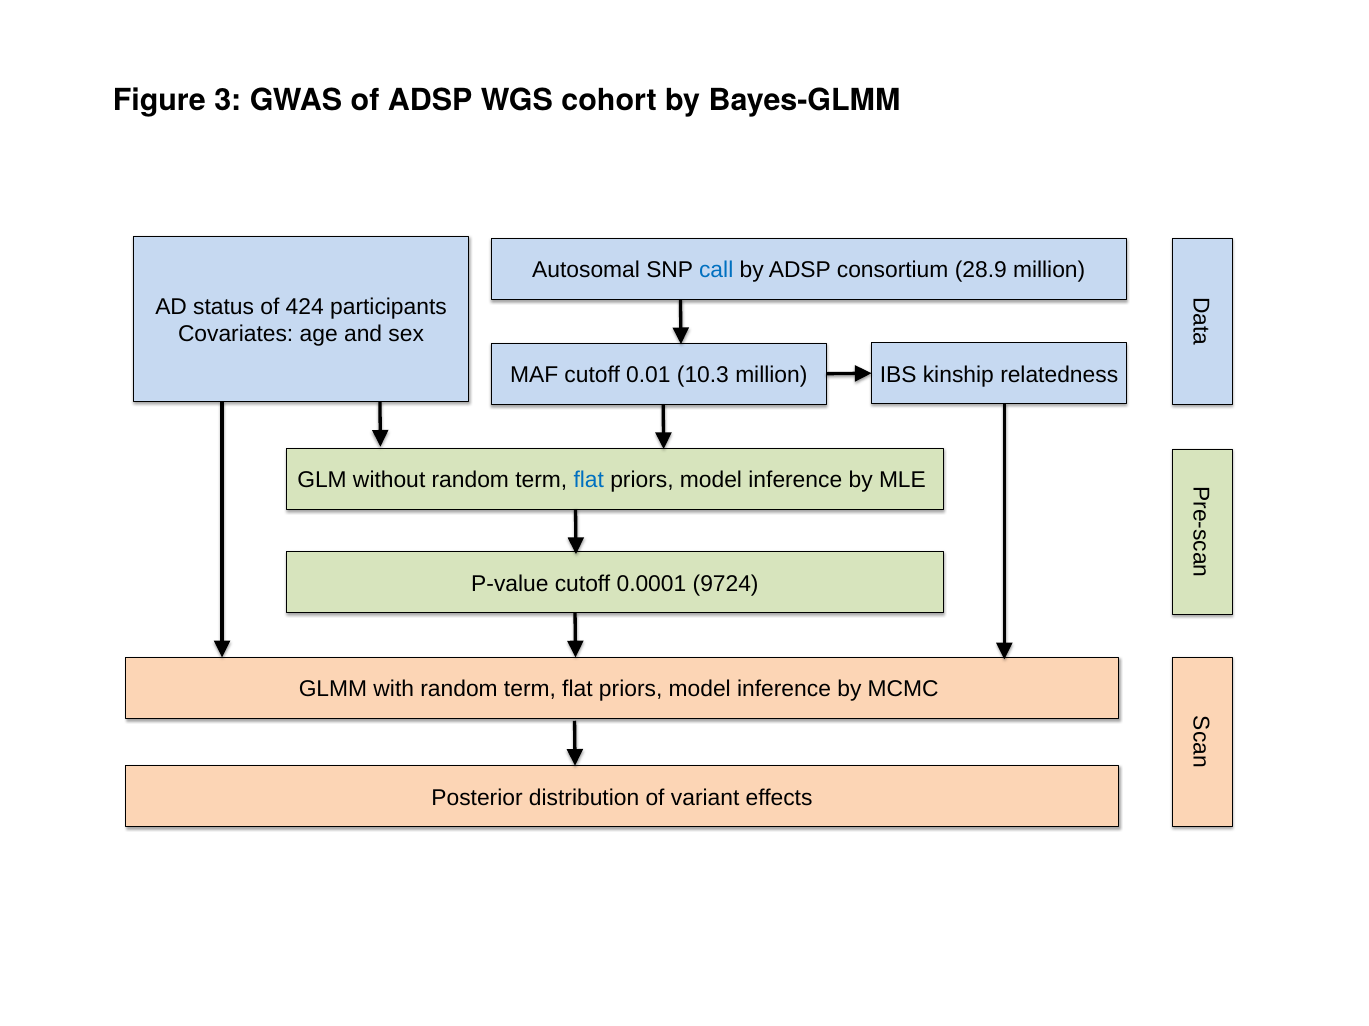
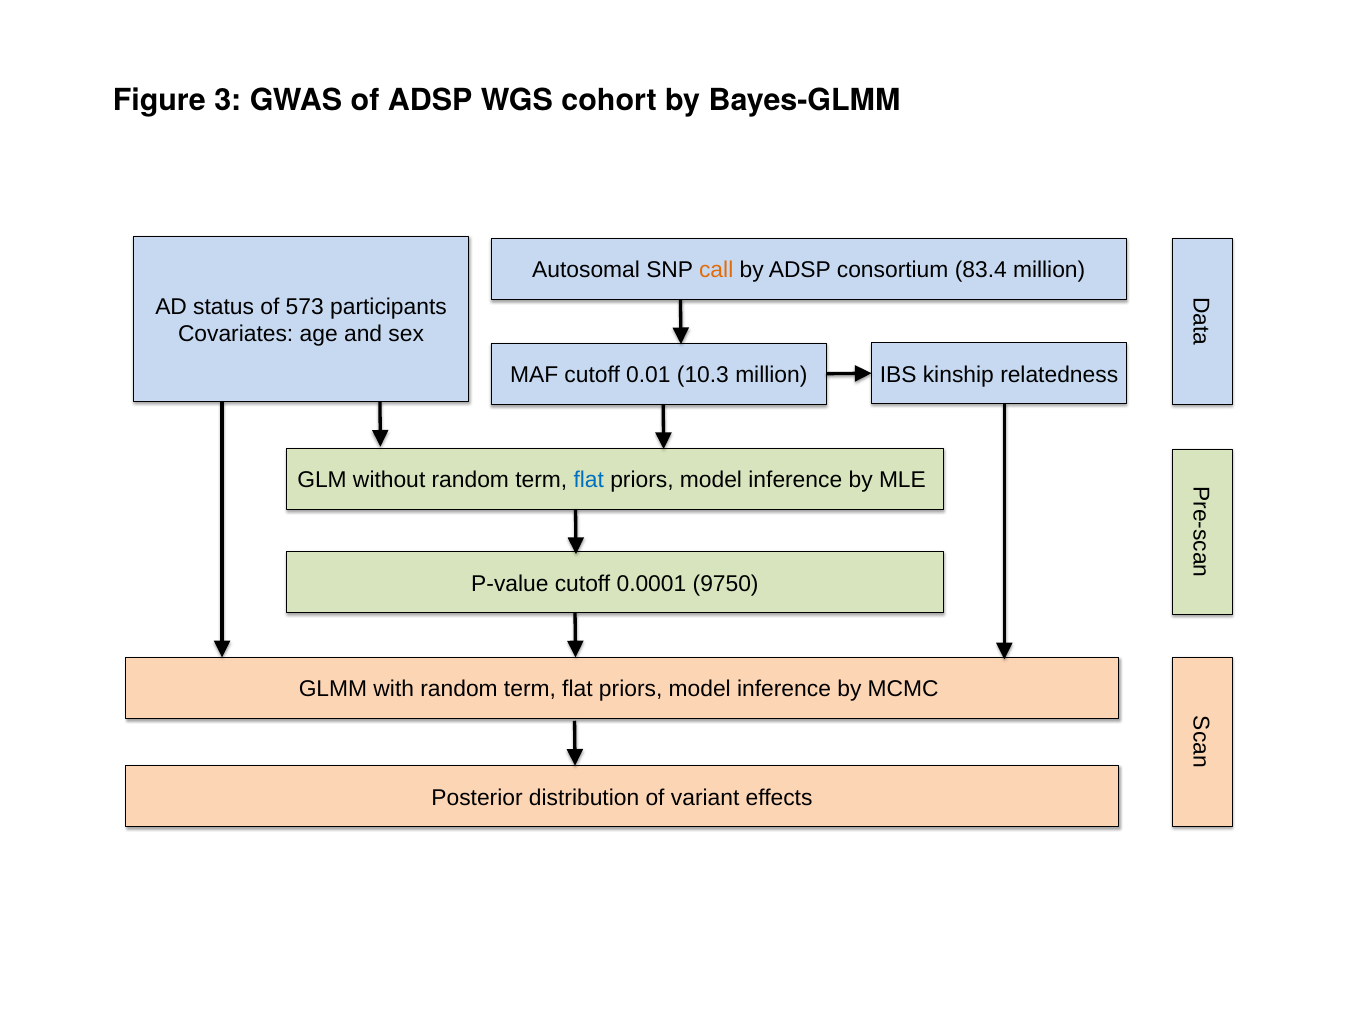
call colour: blue -> orange (716, 271)
28.9: 28.9 -> 83.4 (981, 271)
424: 424 -> 573 (305, 307)
9724: 9724 -> 9750 (726, 584)
